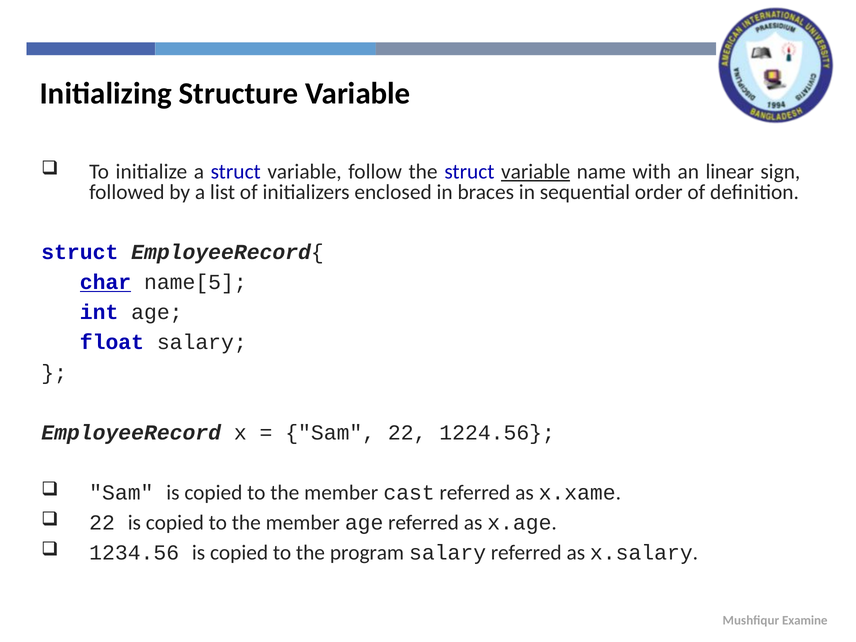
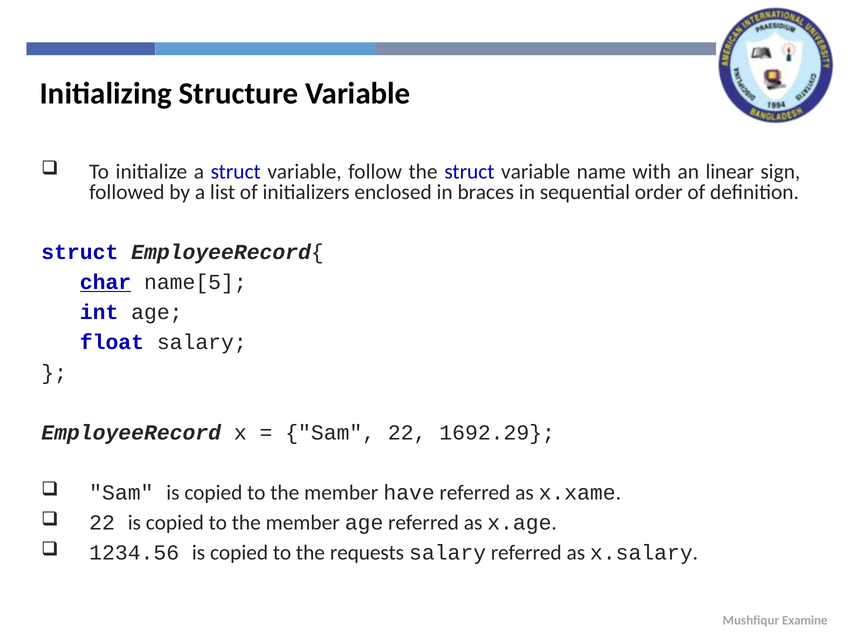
variable underline: present -> none (536, 172)
1224.56: 1224.56 -> 1692.29 (497, 433)
cast: cast -> have (409, 493)
program: program -> requests (367, 553)
